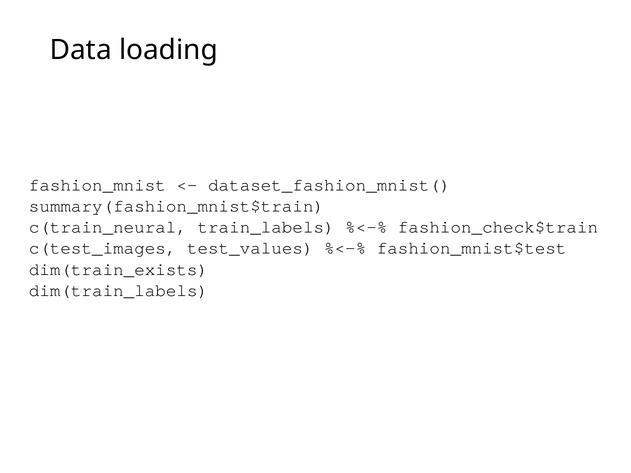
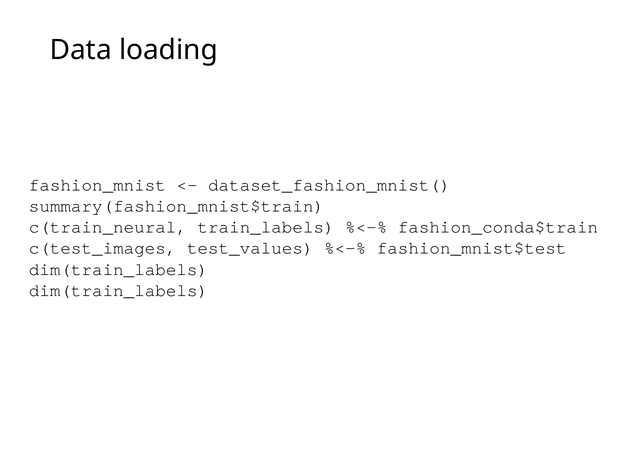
fashion_check$train: fashion_check$train -> fashion_conda$train (498, 227)
dim(train_exists: dim(train_exists -> dim(train_labels (118, 269)
